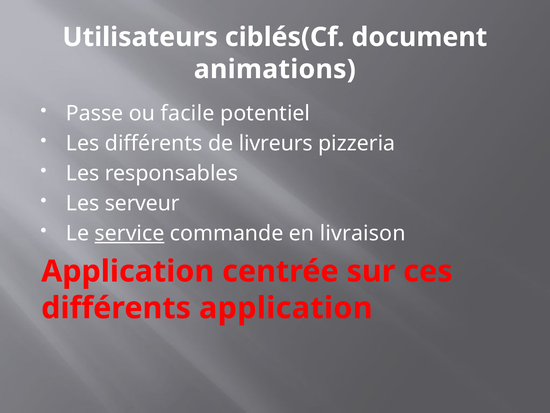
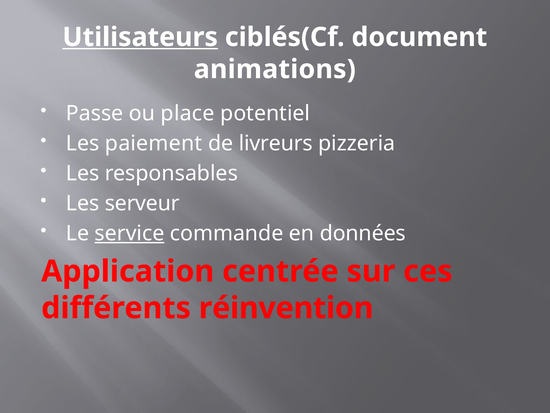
Utilisateurs underline: none -> present (140, 37)
facile: facile -> place (188, 113)
Les différents: différents -> paiement (154, 143)
livraison: livraison -> données (363, 233)
différents application: application -> réinvention (286, 308)
